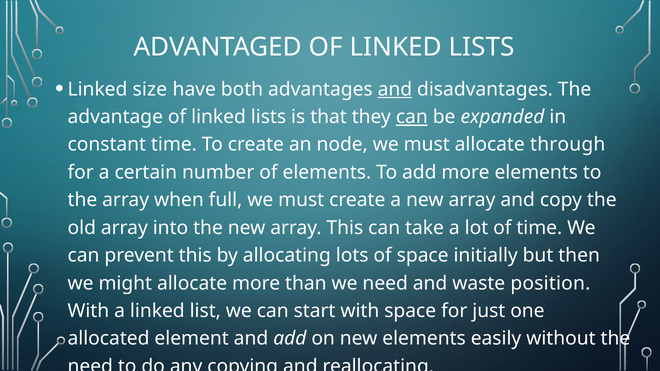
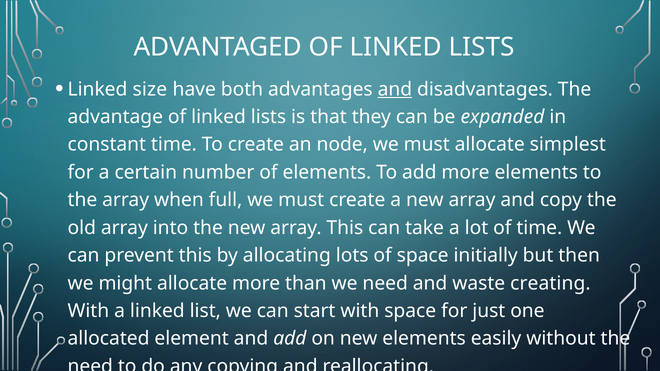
can underline: present -> none (412, 117)
through: through -> simplest (568, 145)
position: position -> creating (550, 283)
